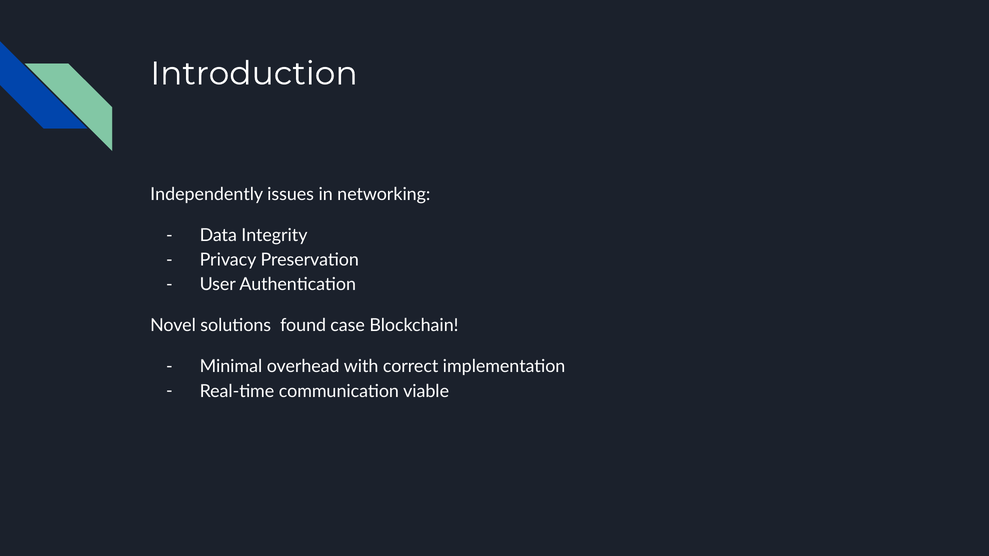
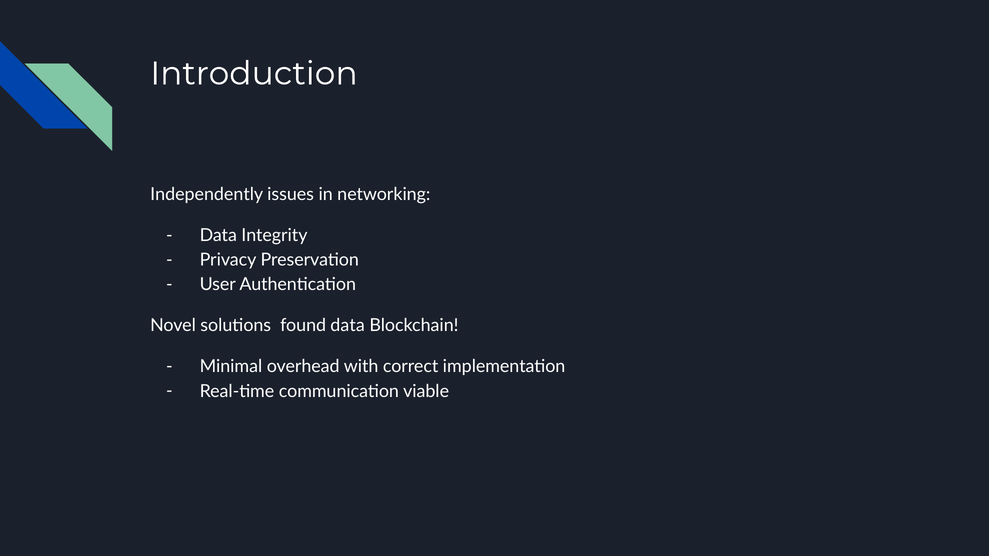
found case: case -> data (348, 326)
